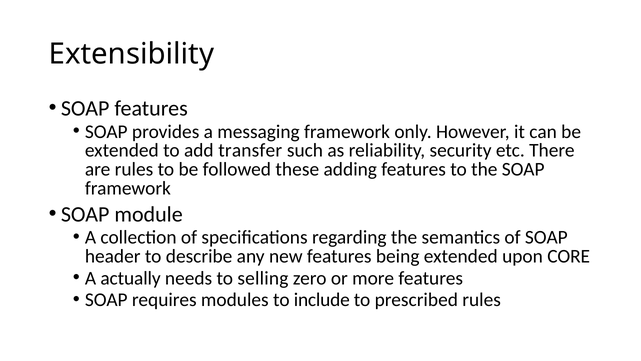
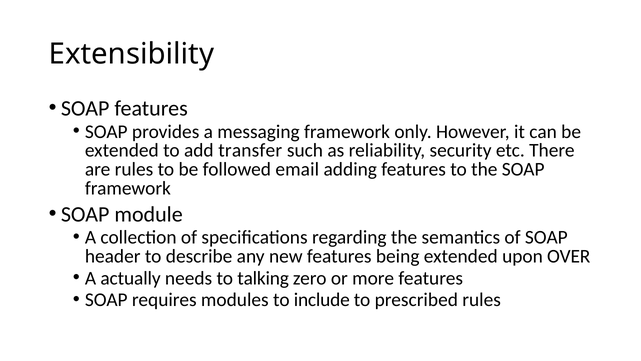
these: these -> email (297, 169)
CORE: CORE -> OVER (569, 256)
selling: selling -> talking (263, 278)
